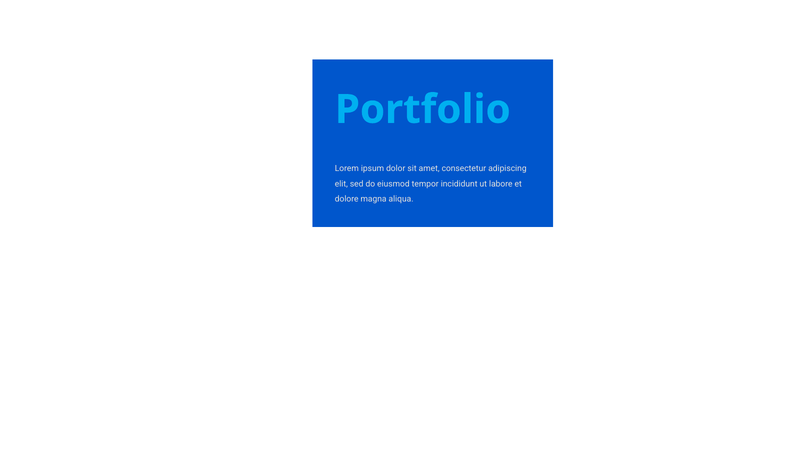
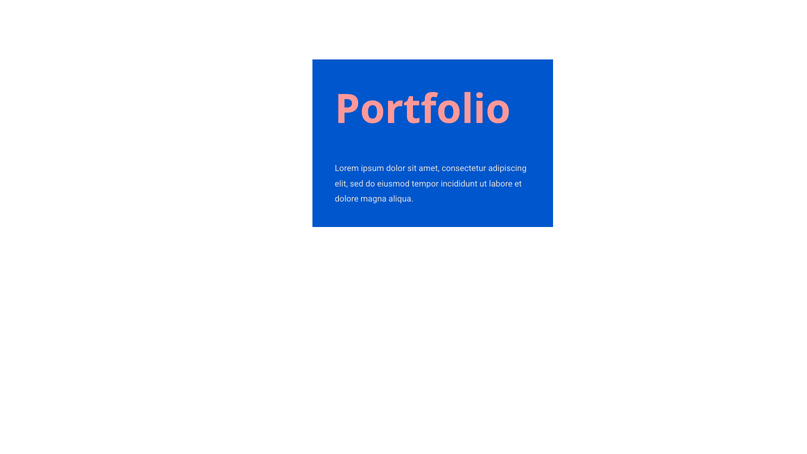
Portfolio colour: light blue -> pink (423, 110)
